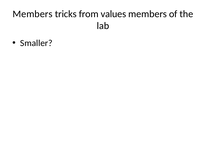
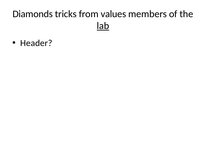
Members: Members -> Diamonds (33, 14)
lab underline: none -> present (103, 26)
Smaller: Smaller -> Header (36, 43)
